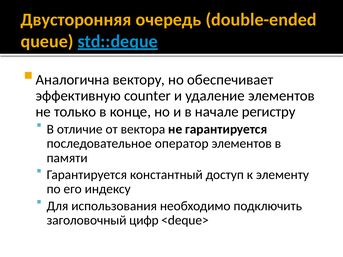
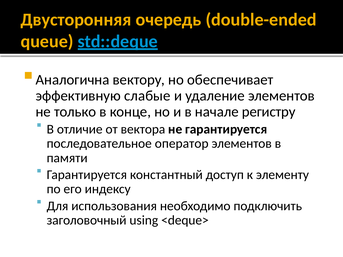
counter: counter -> слабые (147, 96)
цифр: цифр -> using (144, 221)
